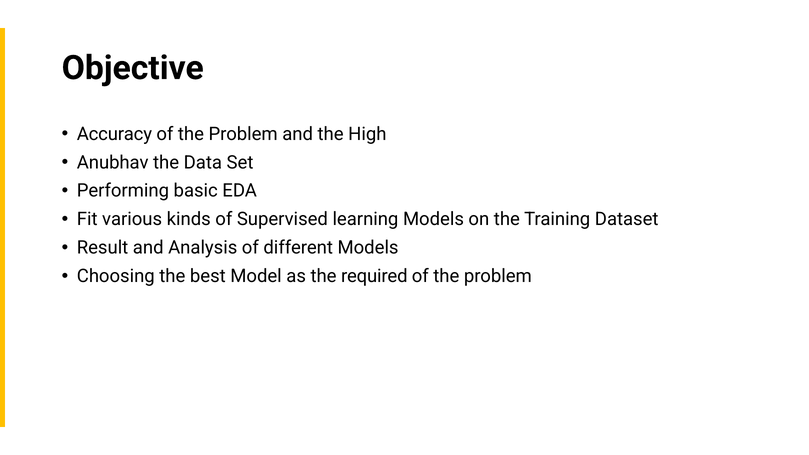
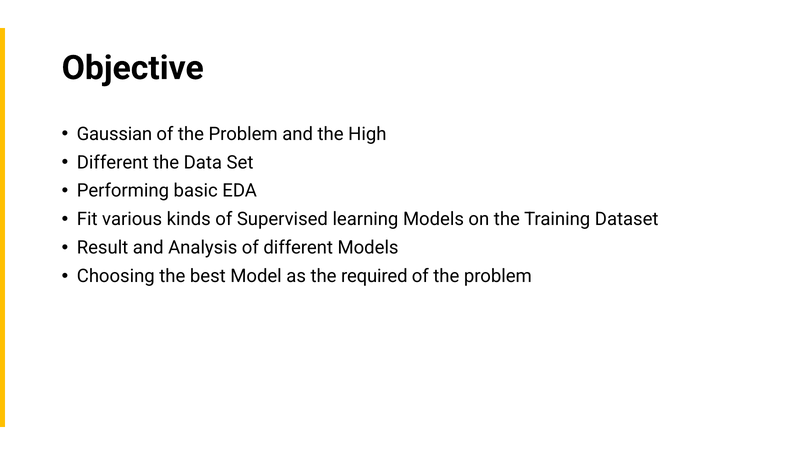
Accuracy: Accuracy -> Gaussian (114, 134)
Anubhav: Anubhav -> Different (113, 162)
